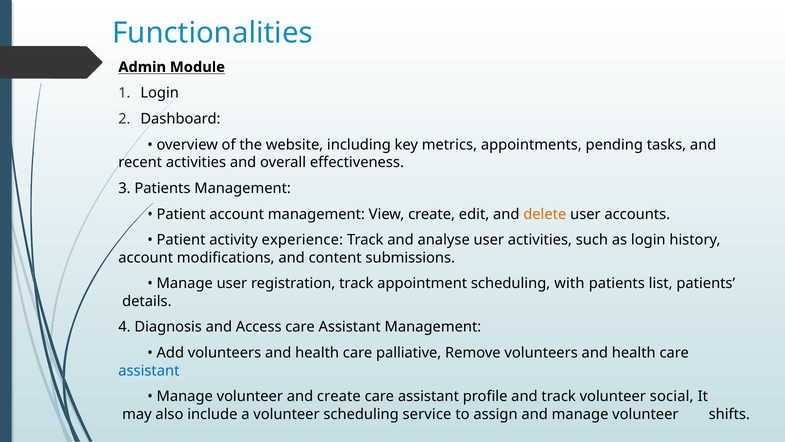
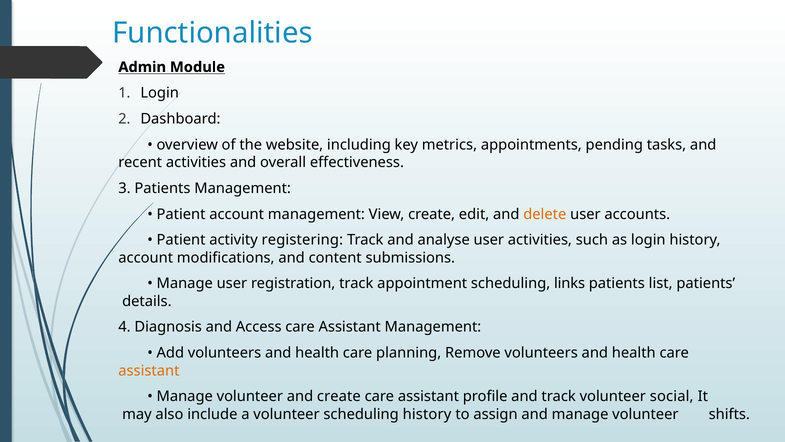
experience: experience -> registering (302, 240)
with: with -> links (570, 283)
palliative: palliative -> planning (409, 353)
assistant colour: blue -> orange (149, 370)
scheduling service: service -> history (427, 414)
